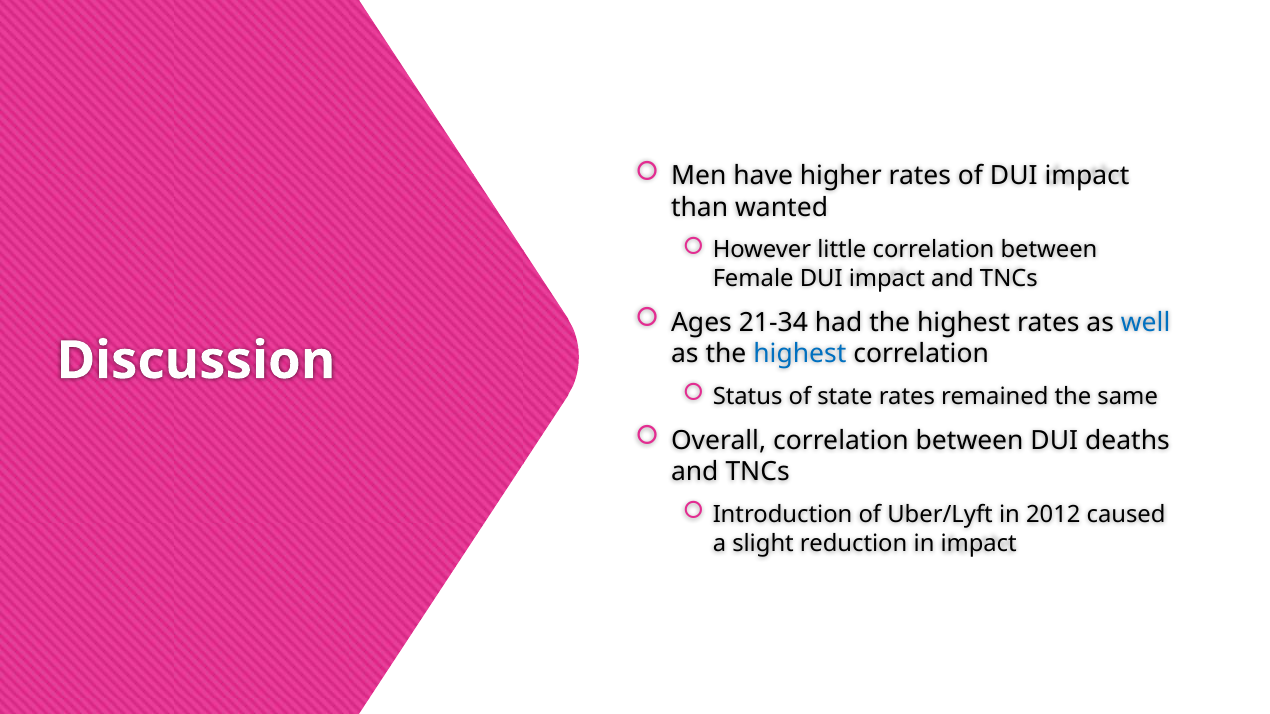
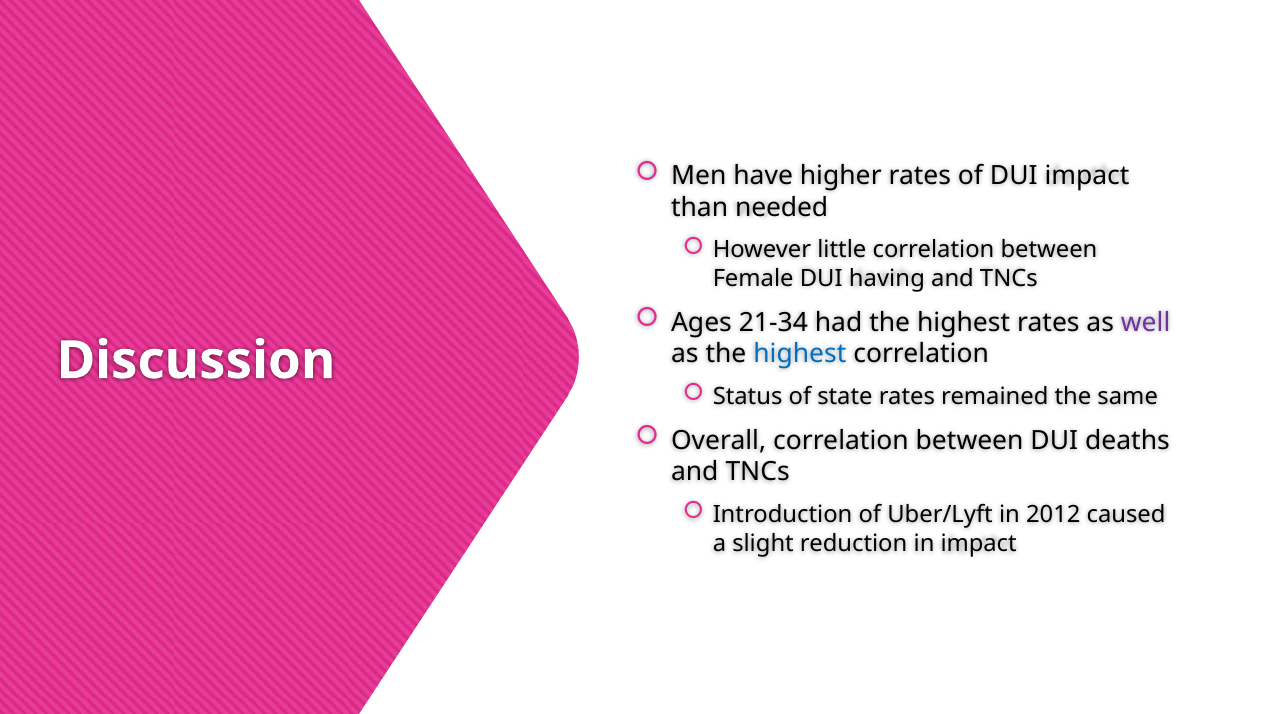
wanted: wanted -> needed (782, 208)
Female DUI impact: impact -> having (887, 279)
well colour: blue -> purple (1146, 322)
